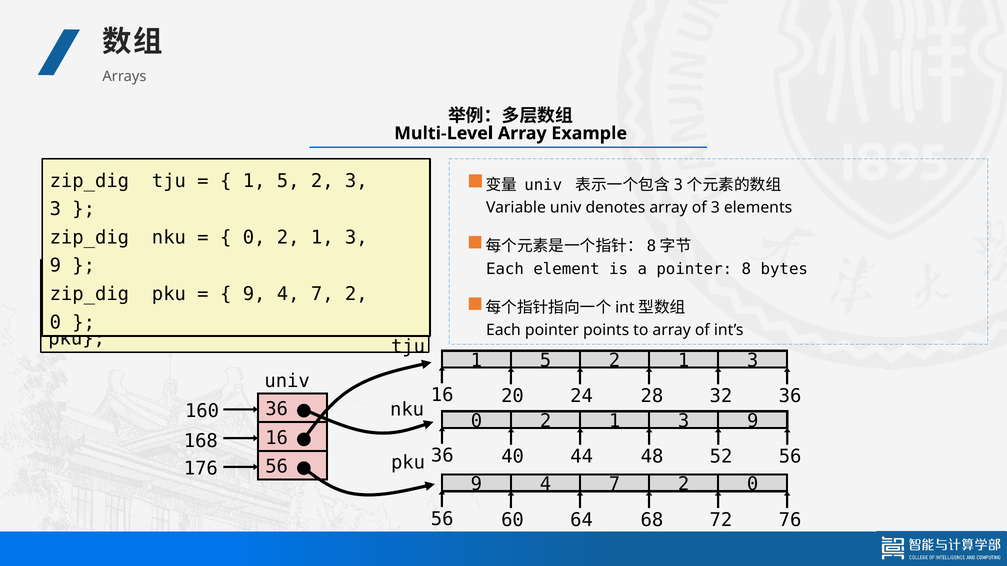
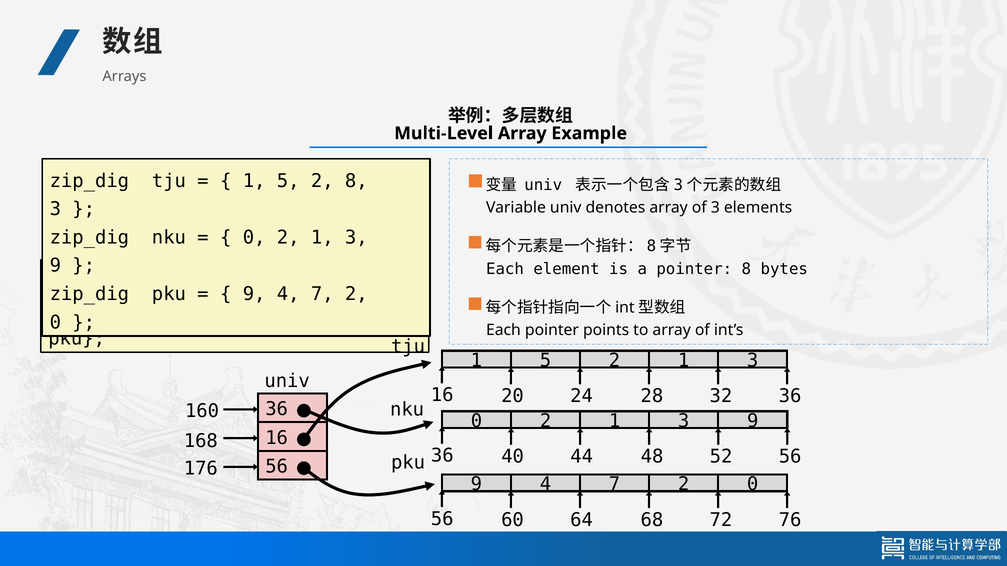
2 3: 3 -> 8 (356, 181)
